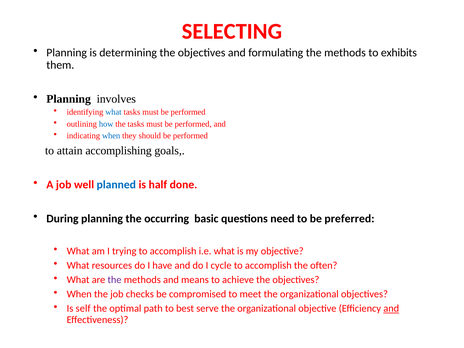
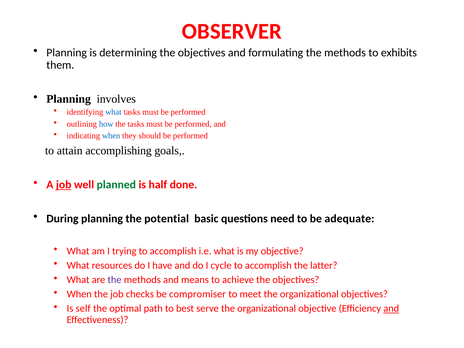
SELECTING: SELECTING -> OBSERVER (232, 31)
job underline: none -> present (64, 185)
planned colour: blue -> green (116, 185)
occurring: occurring -> potential (167, 219)
preferred: preferred -> adequate (349, 219)
often: often -> latter (324, 265)
compromised: compromised -> compromiser (198, 294)
